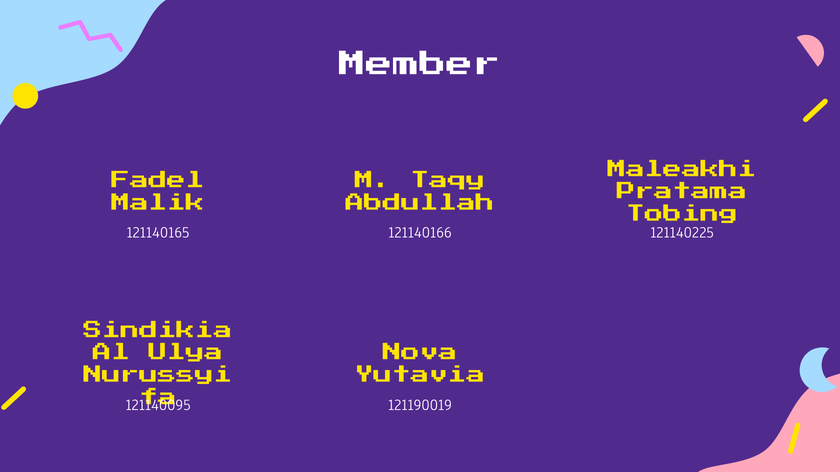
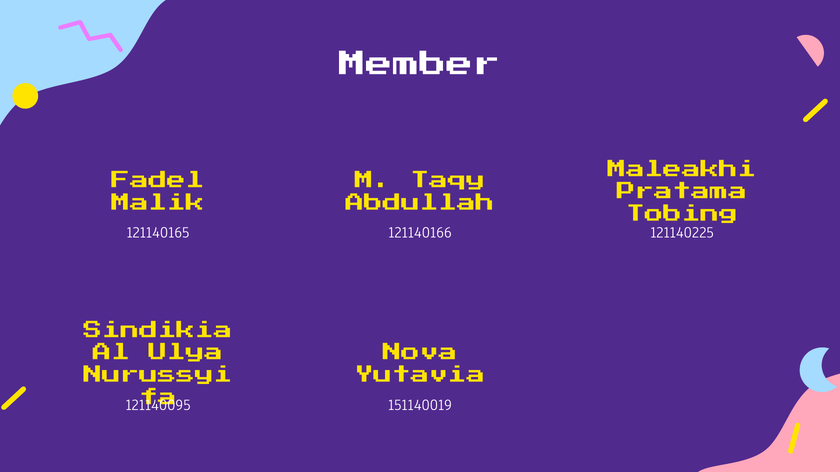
121190019: 121190019 -> 151140019 (420, 405)
